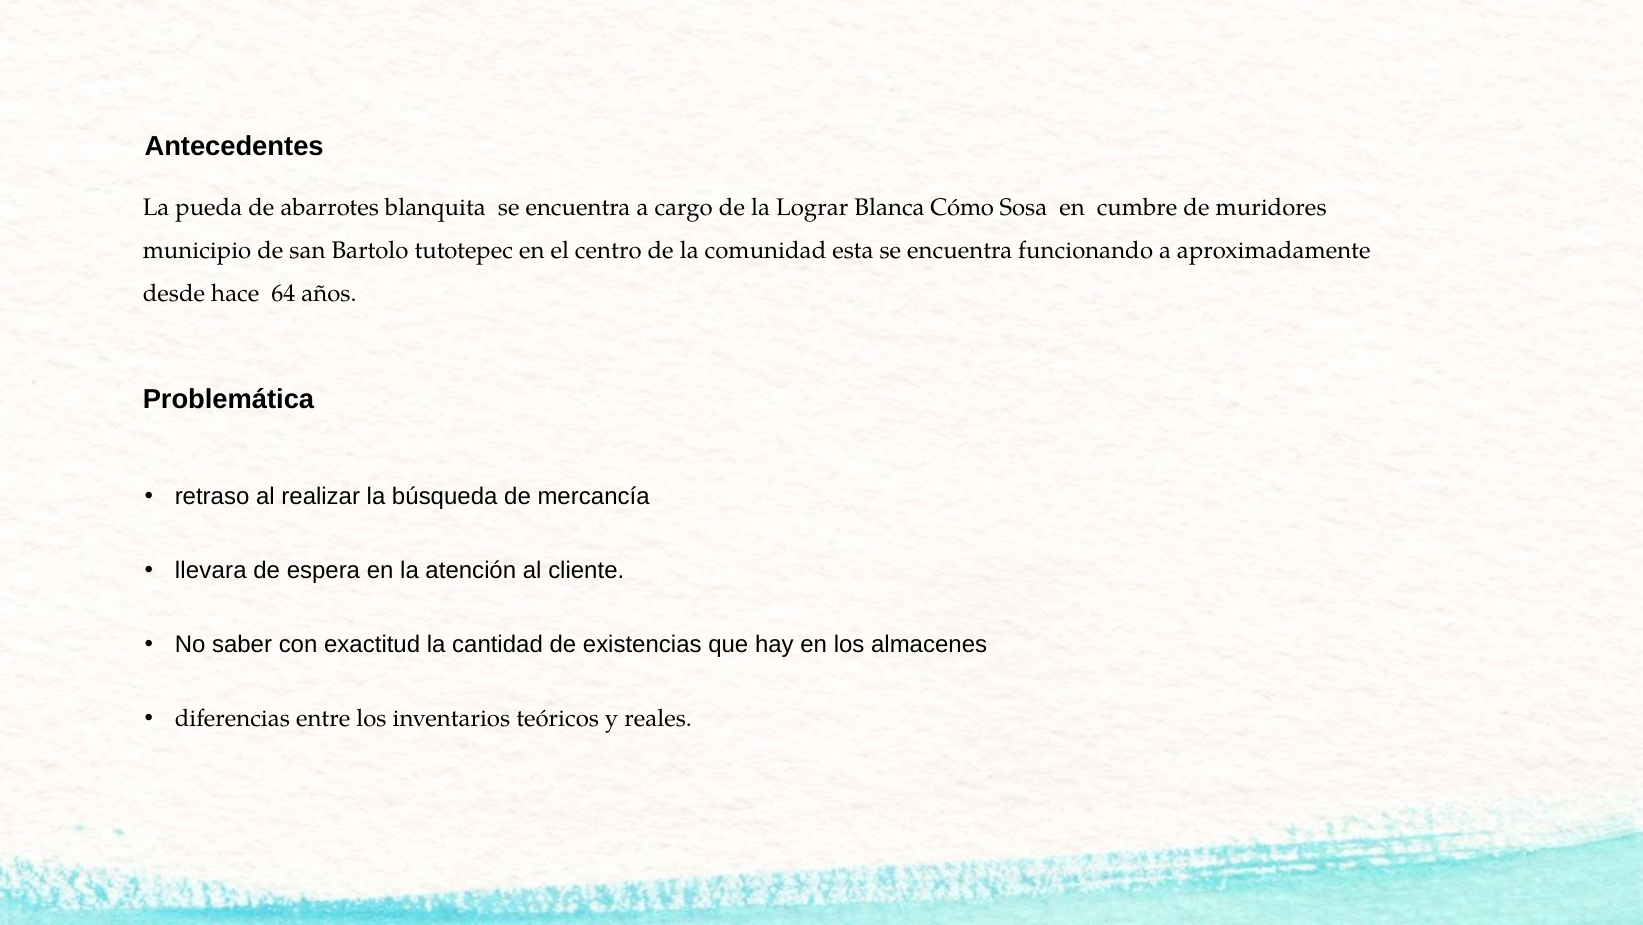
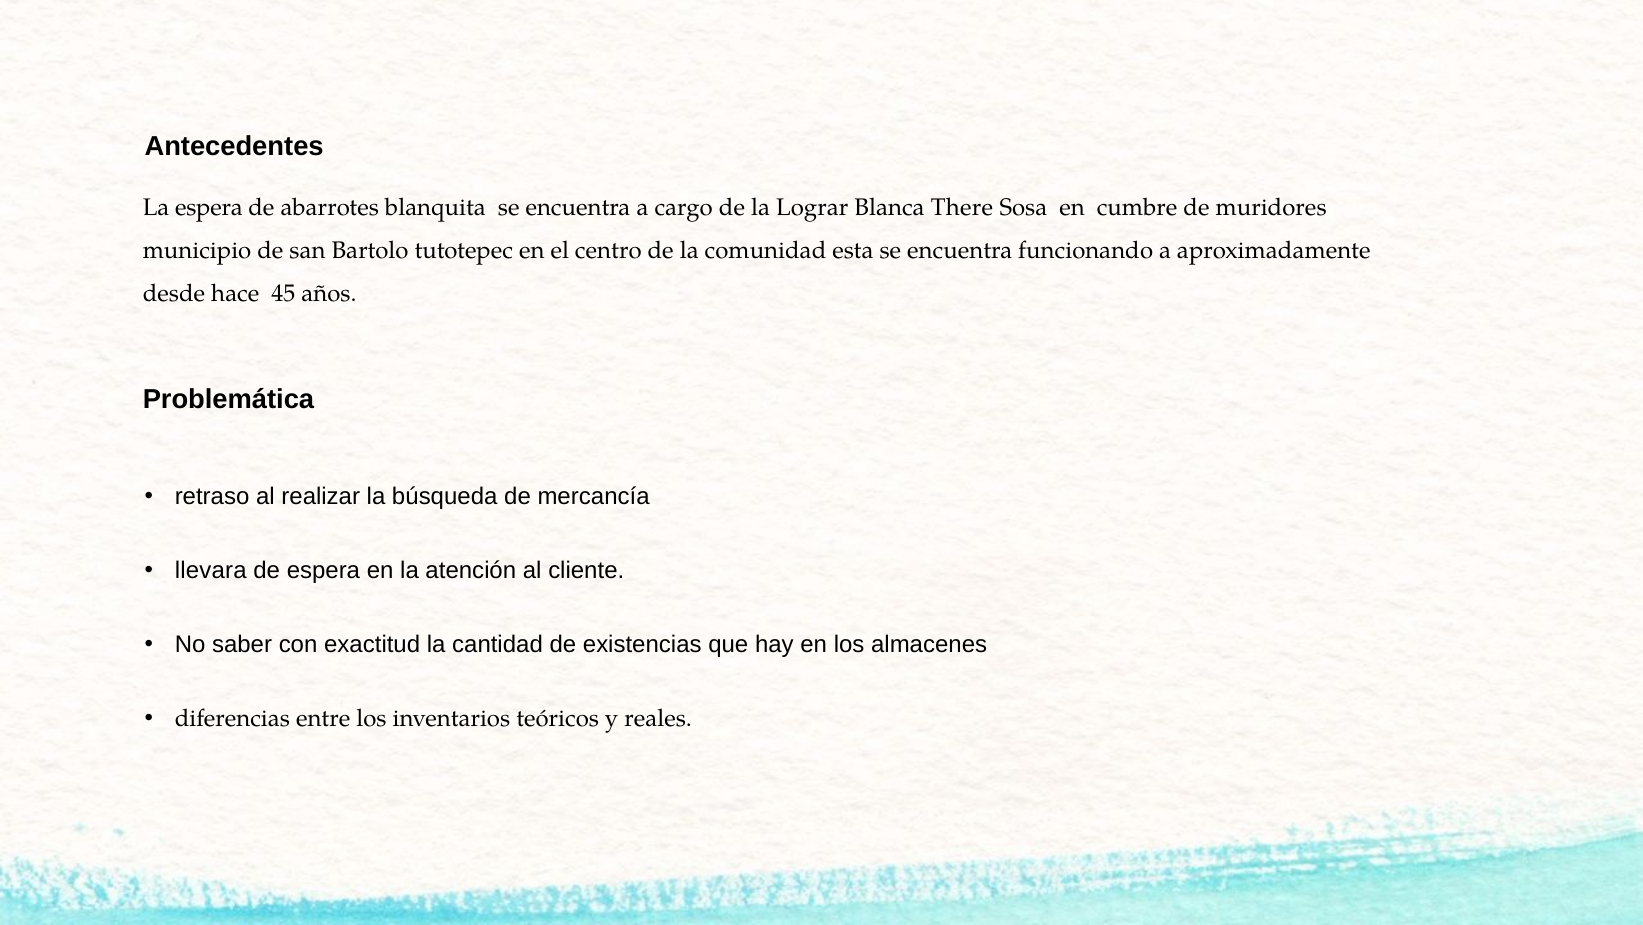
La pueda: pueda -> espera (209, 207)
Cómo: Cómo -> There (962, 207)
64: 64 -> 45 (283, 293)
